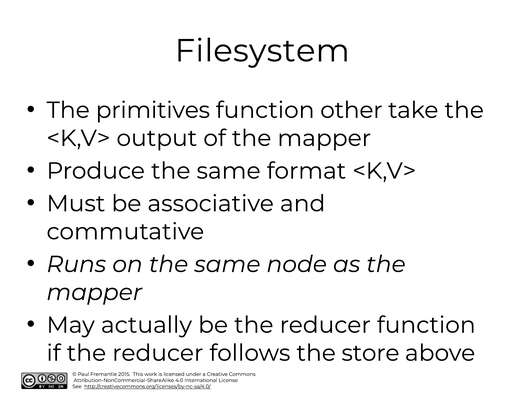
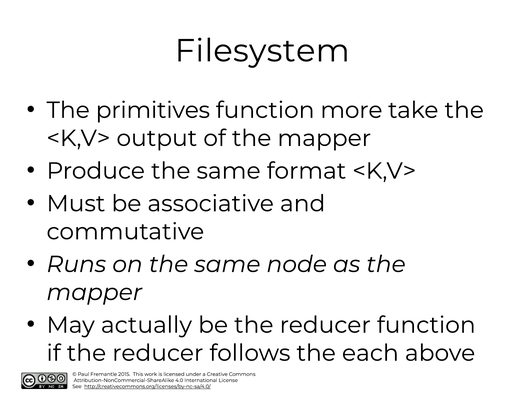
other: other -> more (351, 110)
store: store -> each (370, 353)
